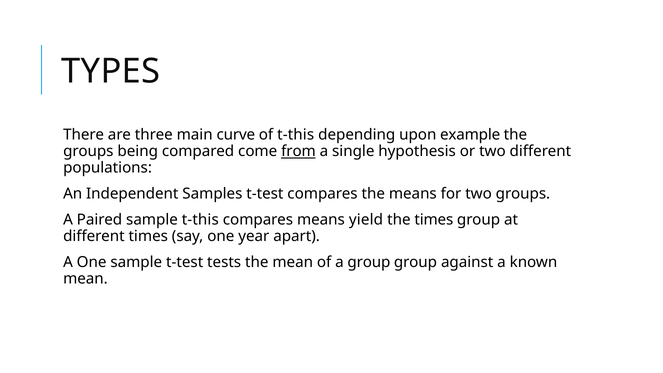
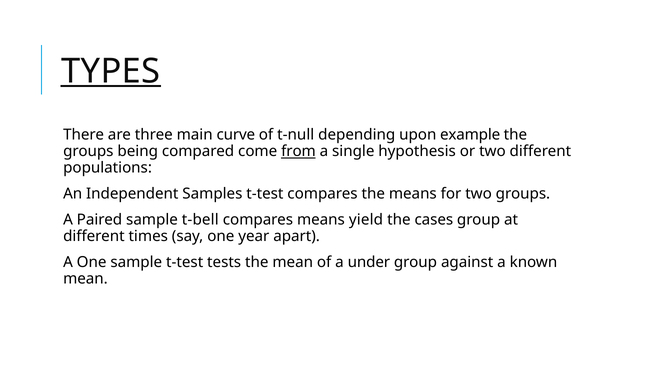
TYPES underline: none -> present (111, 71)
of t-this: t-this -> t-null (296, 135)
sample t-this: t-this -> t-bell (200, 220)
the times: times -> cases (434, 220)
a group: group -> under (369, 262)
